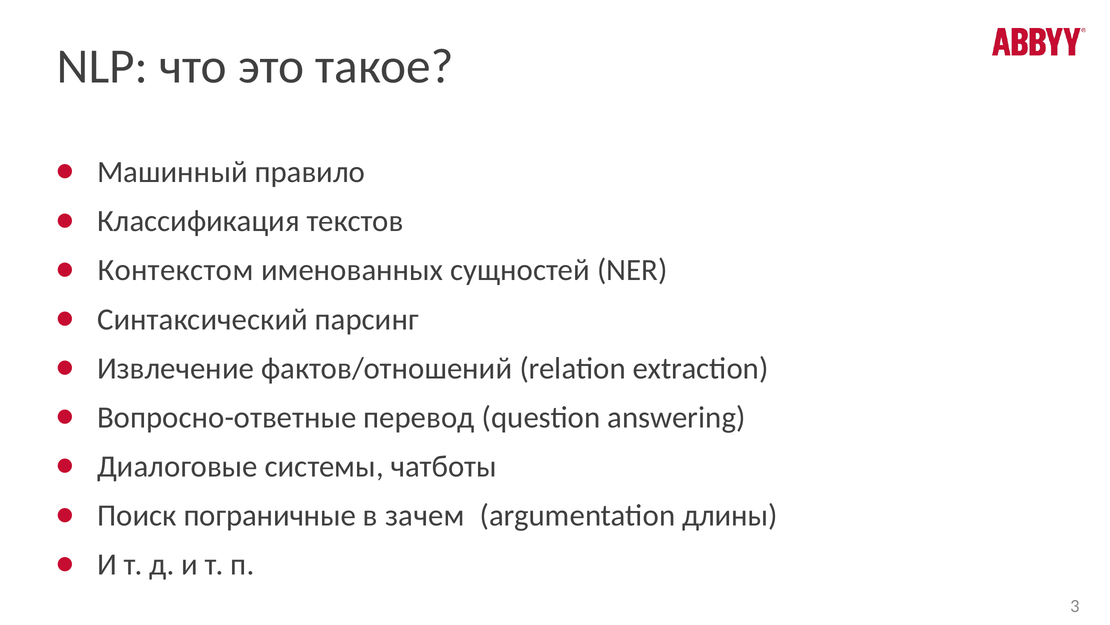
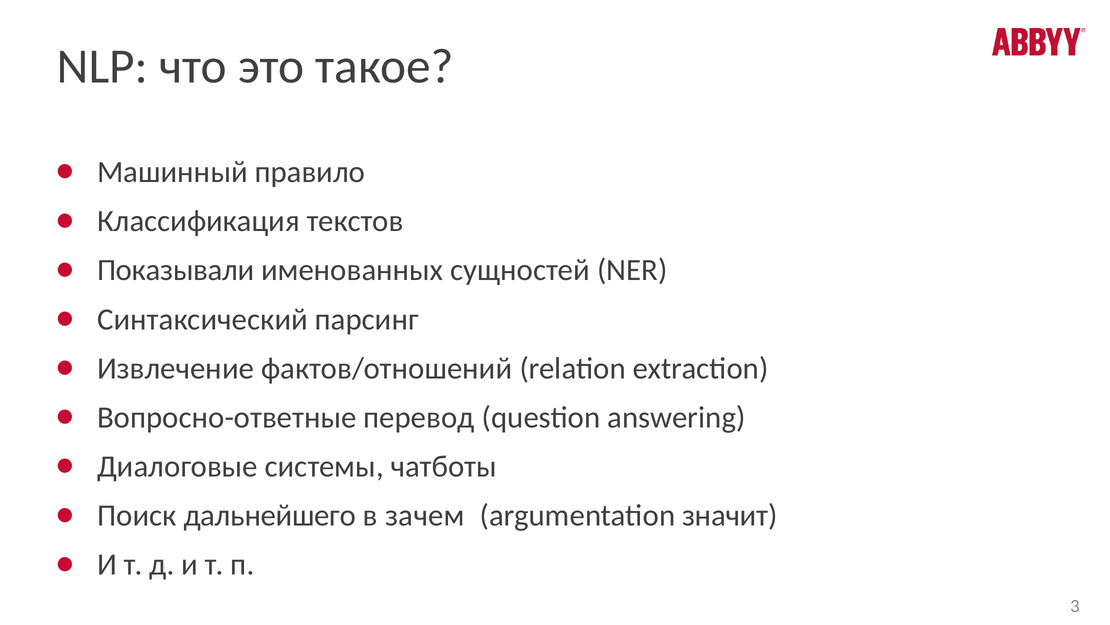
Контекстом: Контекстом -> Показывали (176, 270)
пограничные: пограничные -> дальнейшего (270, 515)
длины: длины -> значит (730, 515)
